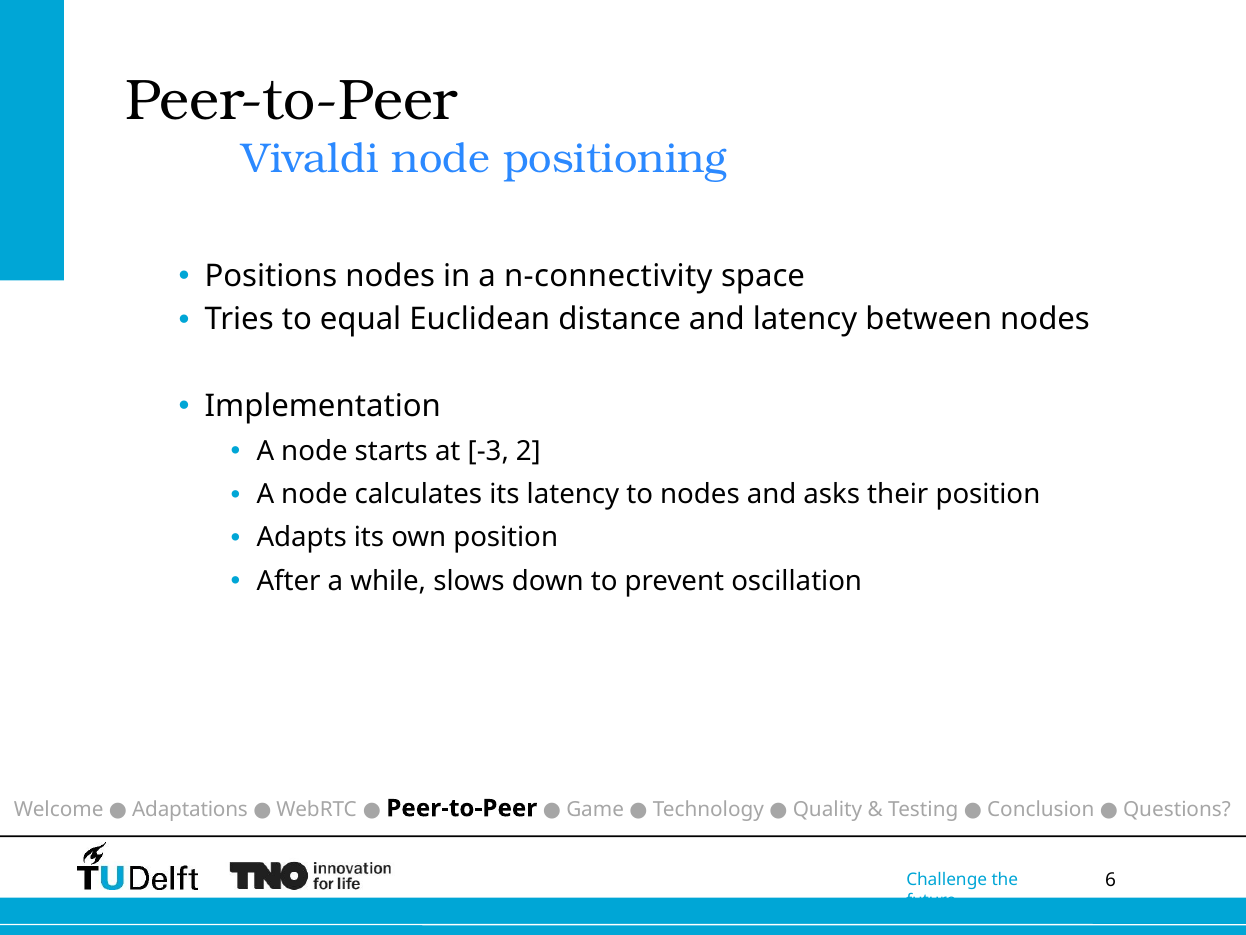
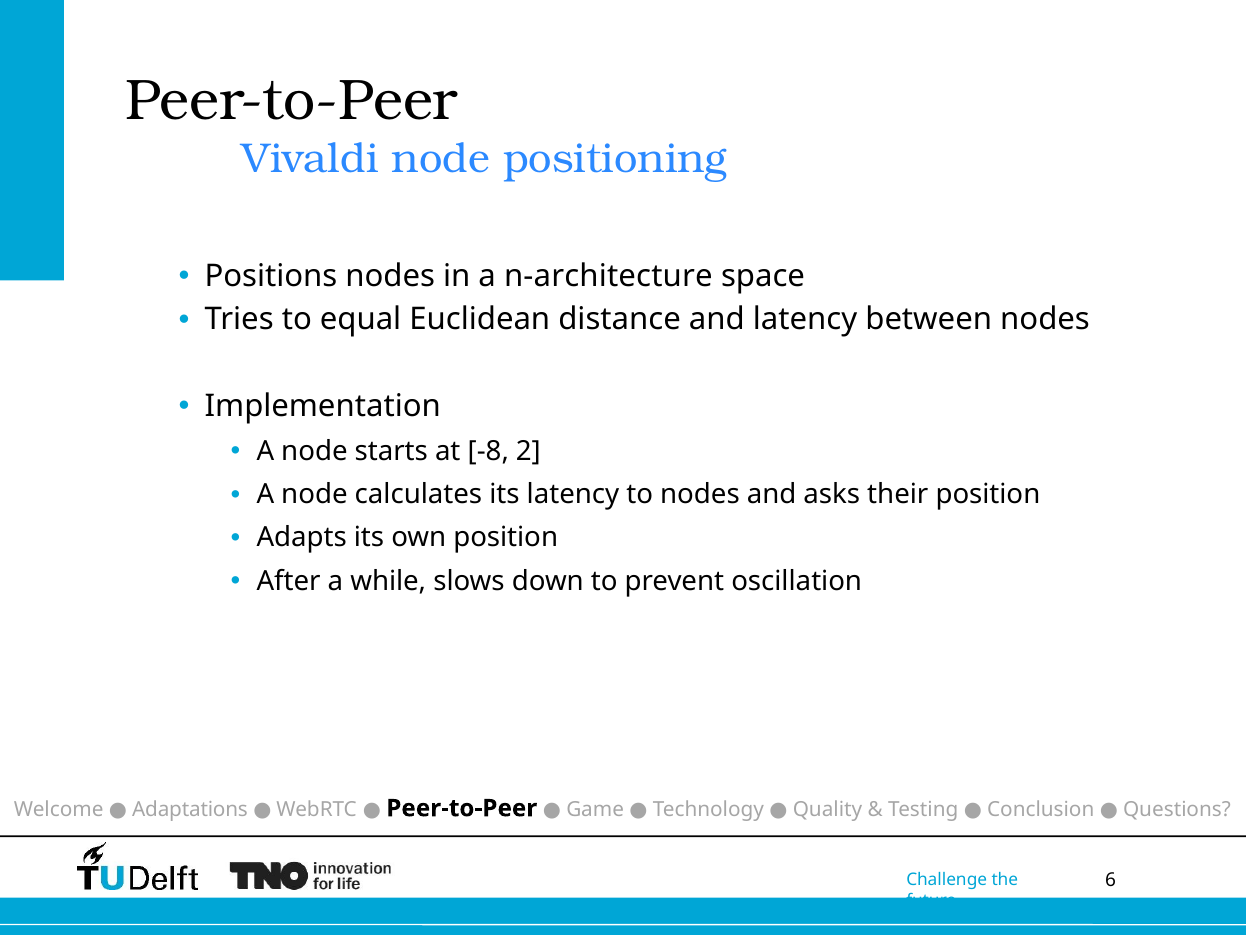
n-connectivity: n-connectivity -> n-architecture (608, 276)
-3: -3 -> -8 (488, 451)
